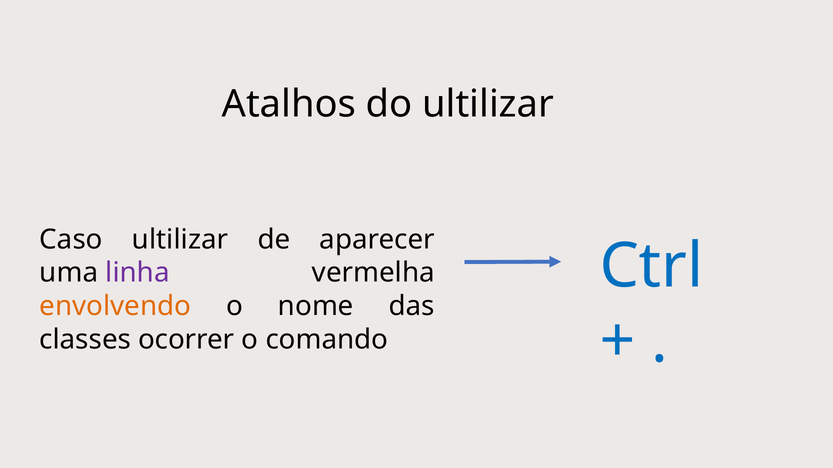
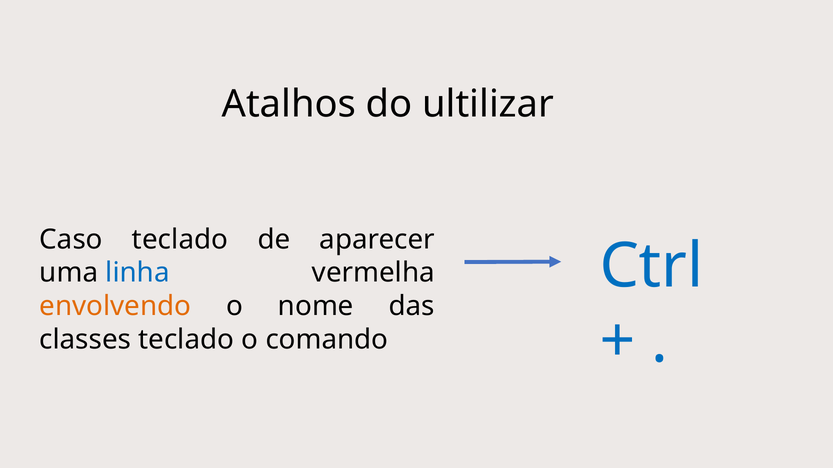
Caso ultilizar: ultilizar -> teclado (180, 240)
linha colour: purple -> blue (137, 273)
classes ocorrer: ocorrer -> teclado (186, 340)
